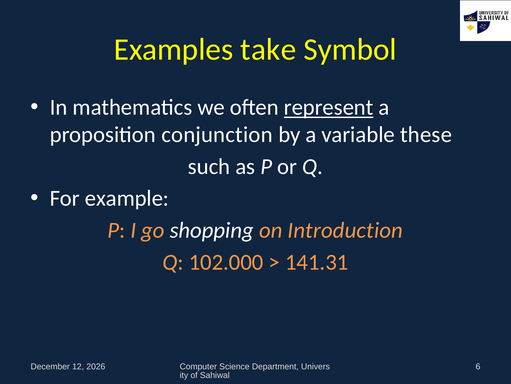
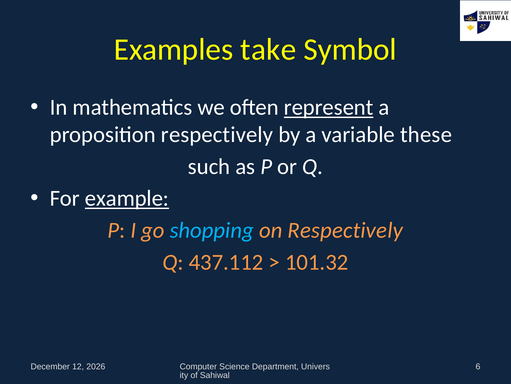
proposition conjunction: conjunction -> respectively (217, 134)
example underline: none -> present (127, 198)
shopping colour: white -> light blue (212, 230)
on Introduction: Introduction -> Respectively (345, 230)
102.000: 102.000 -> 437.112 (226, 262)
141.31: 141.31 -> 101.32 (317, 262)
